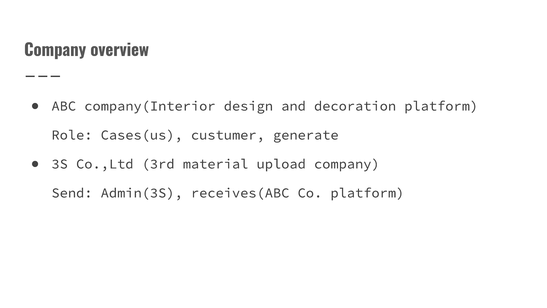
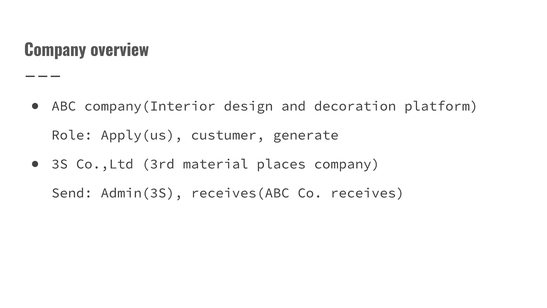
Cases(us: Cases(us -> Apply(us (142, 135)
upload: upload -> places (281, 164)
Co platform: platform -> receives (367, 193)
